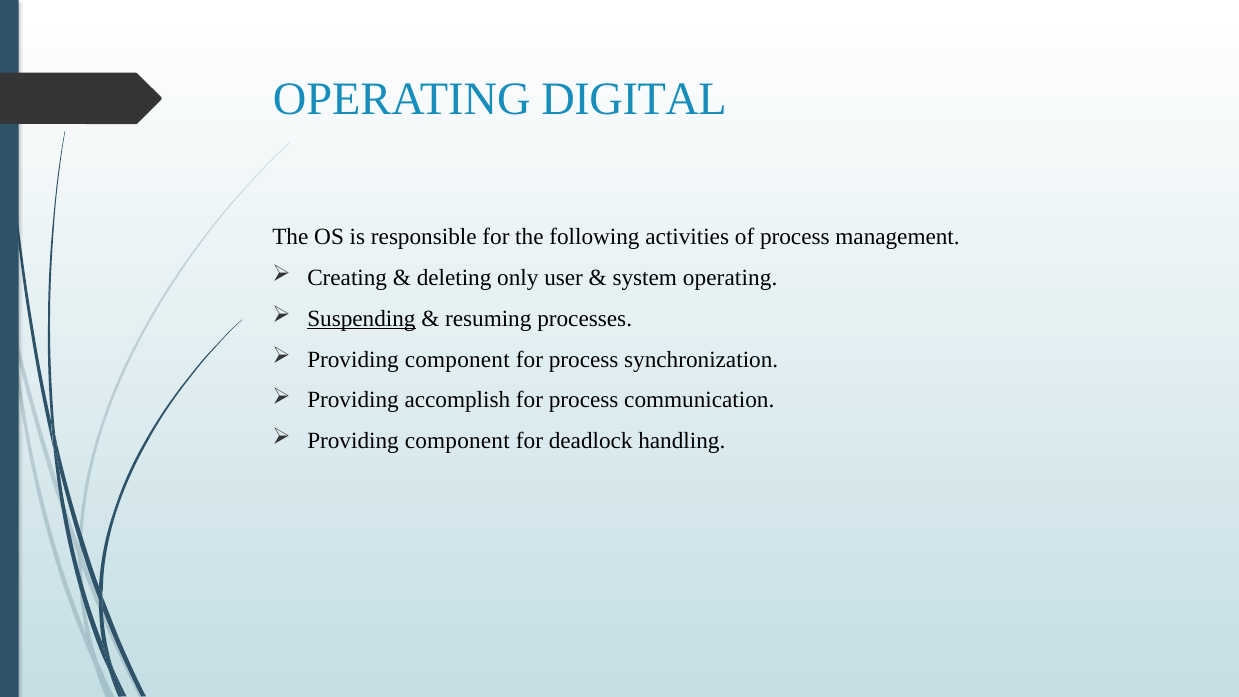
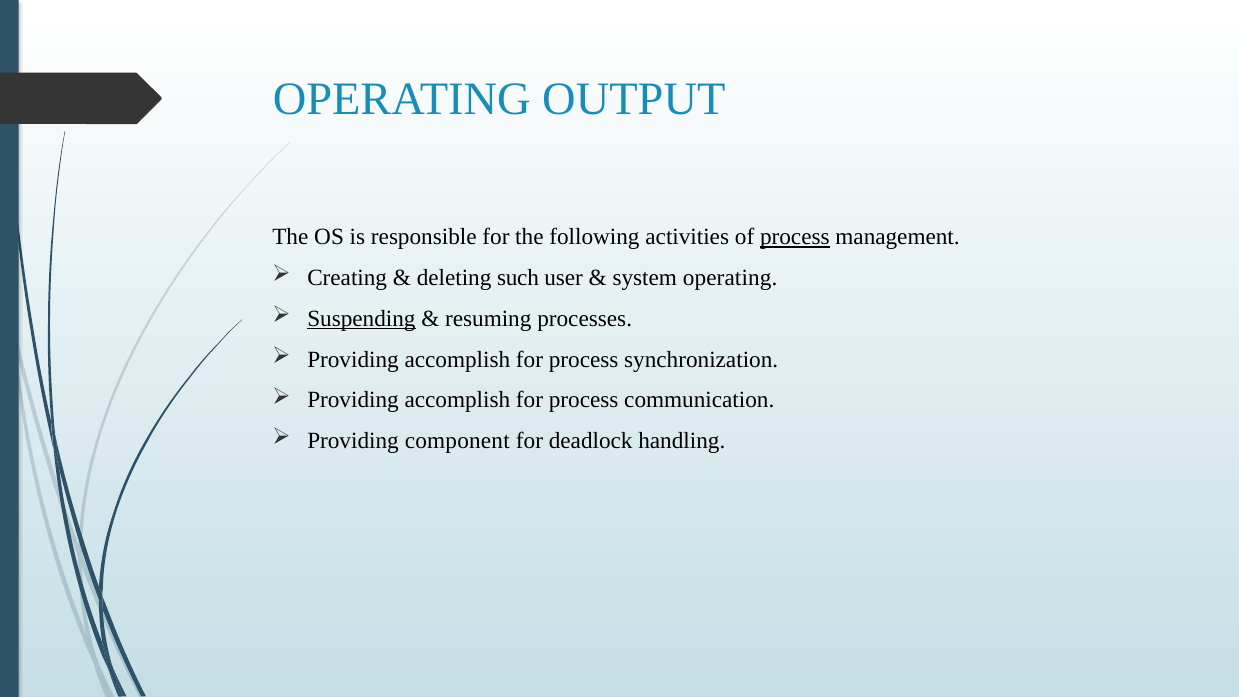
DIGITAL: DIGITAL -> OUTPUT (634, 99)
process underline: none -> present (795, 237)
only: only -> such (518, 278)
component: component -> accomplish (457, 359)
